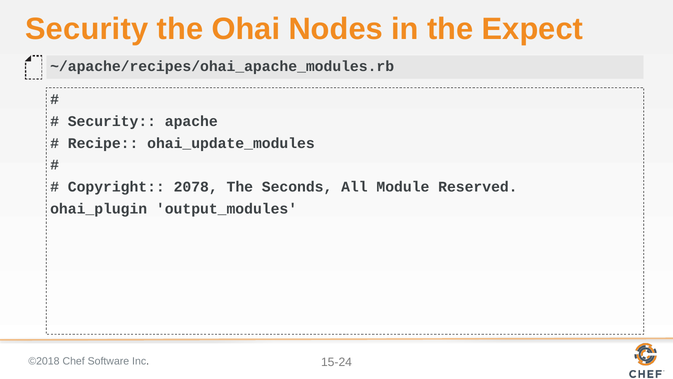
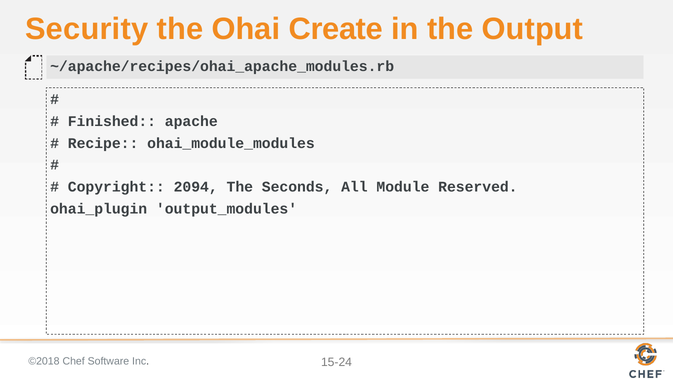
Nodes: Nodes -> Create (336, 29)
Expect: Expect -> Output (532, 29)
Security: Security -> Finished (112, 121)
ohai_update_modules: ohai_update_modules -> ohai_module_modules (231, 143)
2078: 2078 -> 2094 (196, 187)
